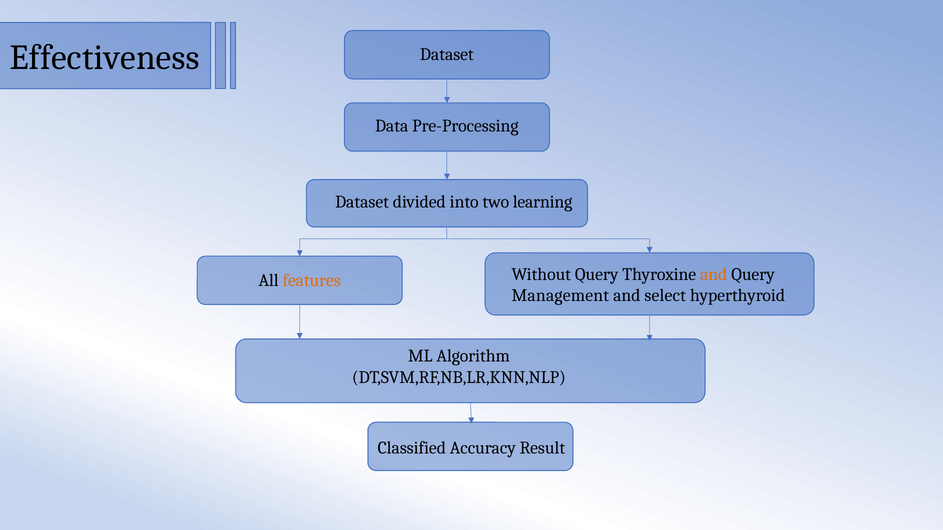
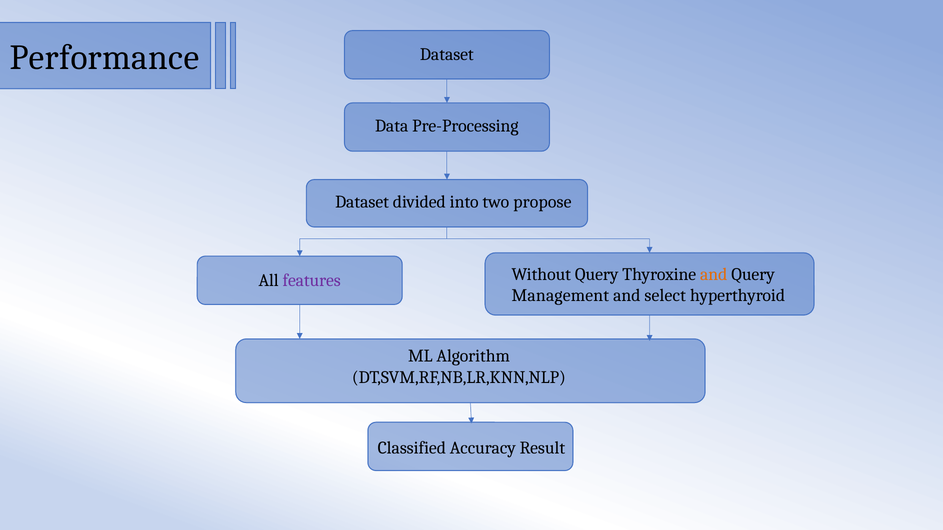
Effectiveness: Effectiveness -> Performance (104, 58)
learning: learning -> propose (542, 202)
features colour: orange -> purple (312, 281)
